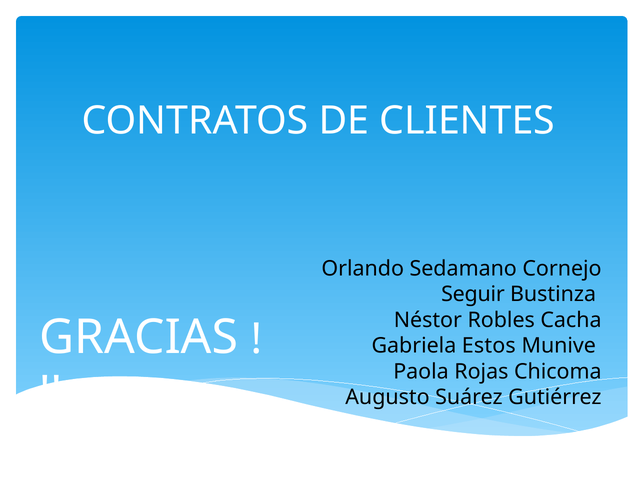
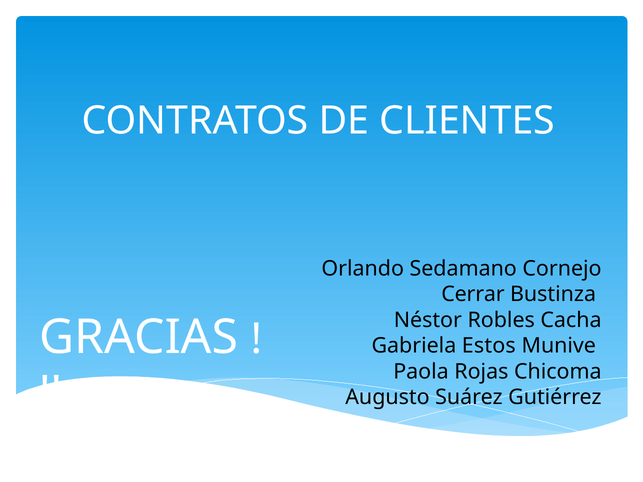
Seguir: Seguir -> Cerrar (473, 295)
